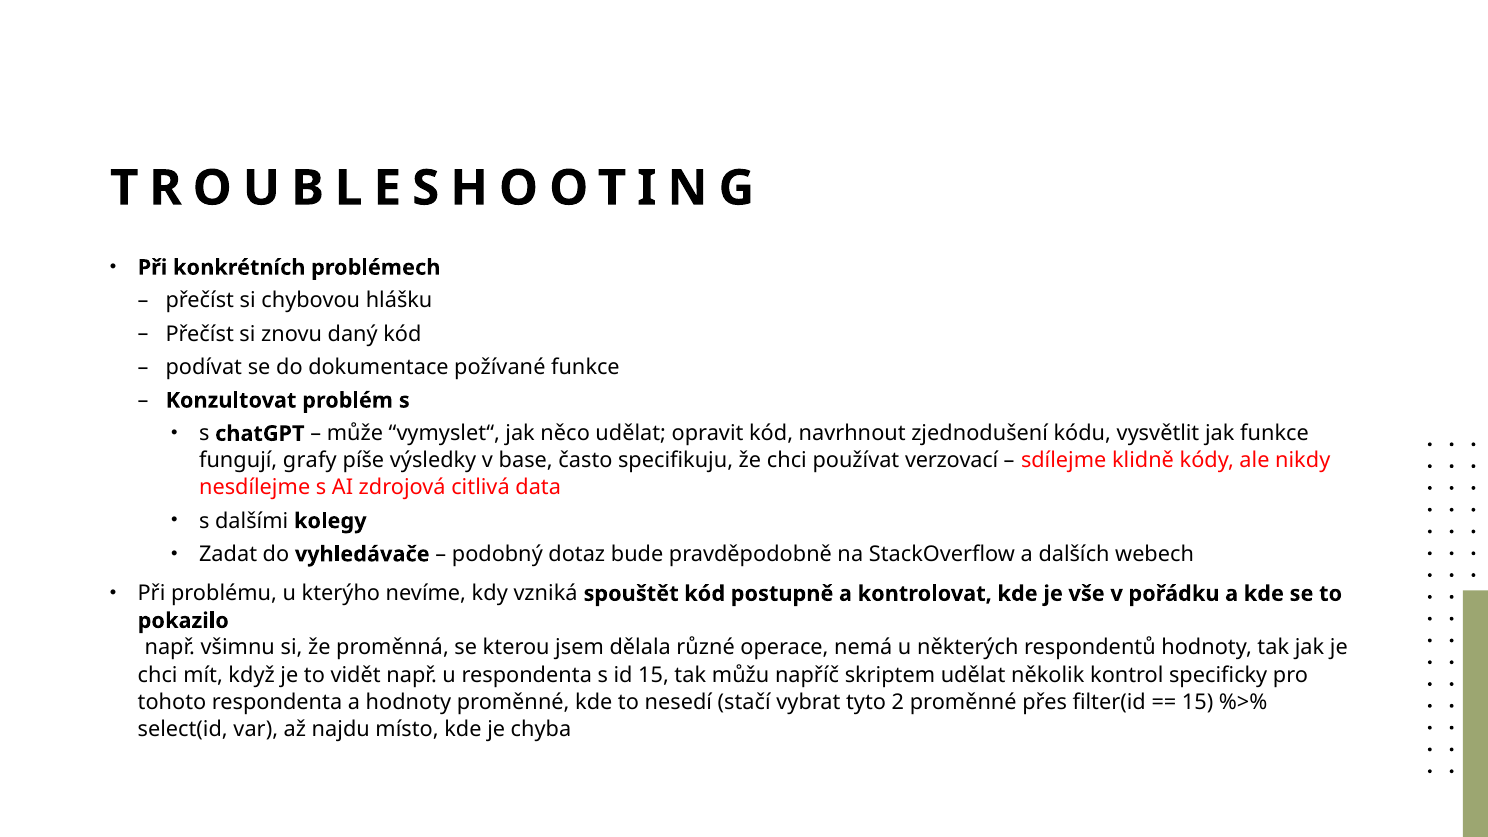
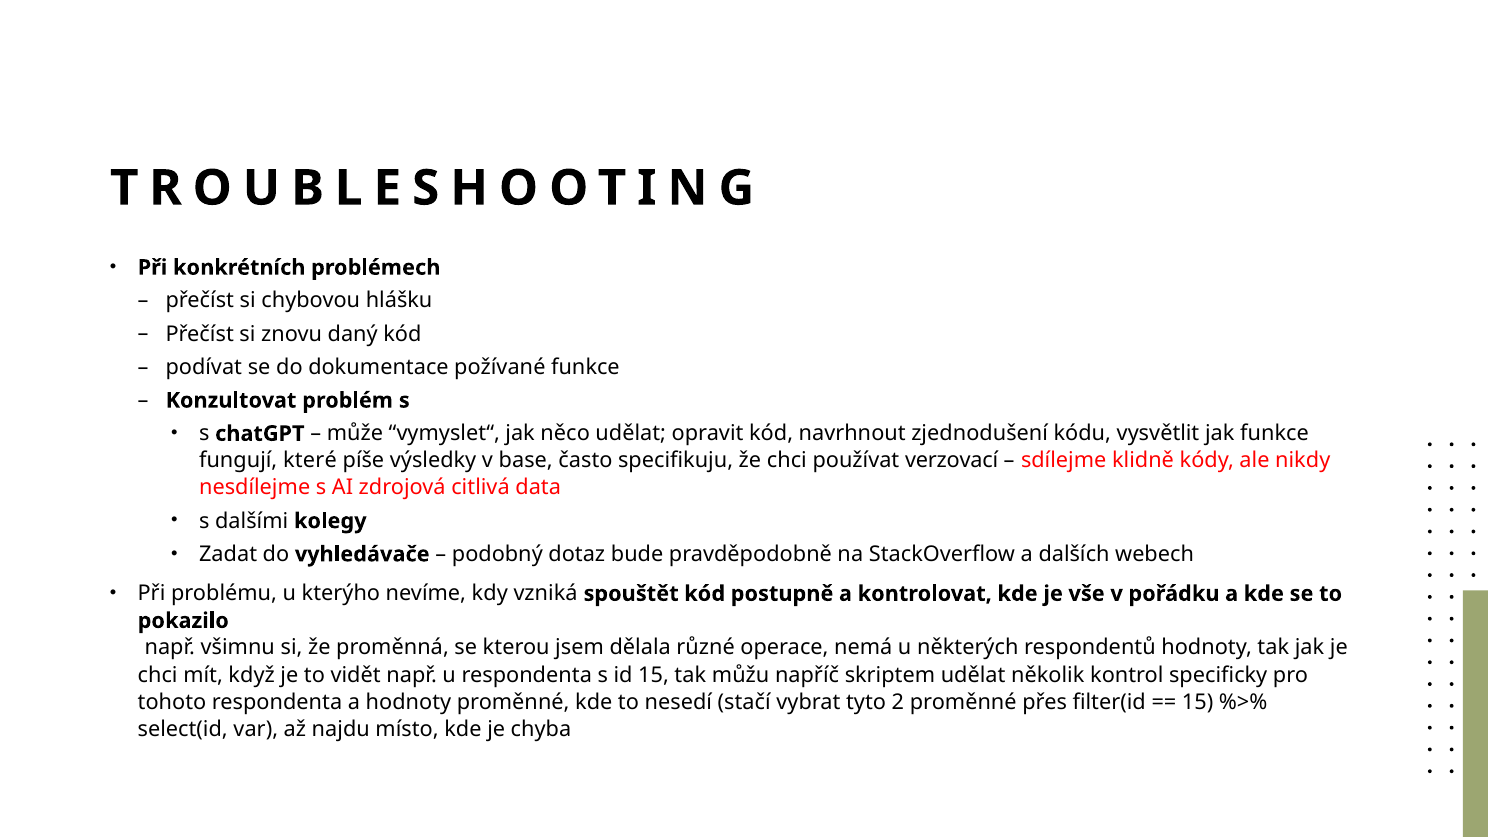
grafy: grafy -> které (310, 461)
